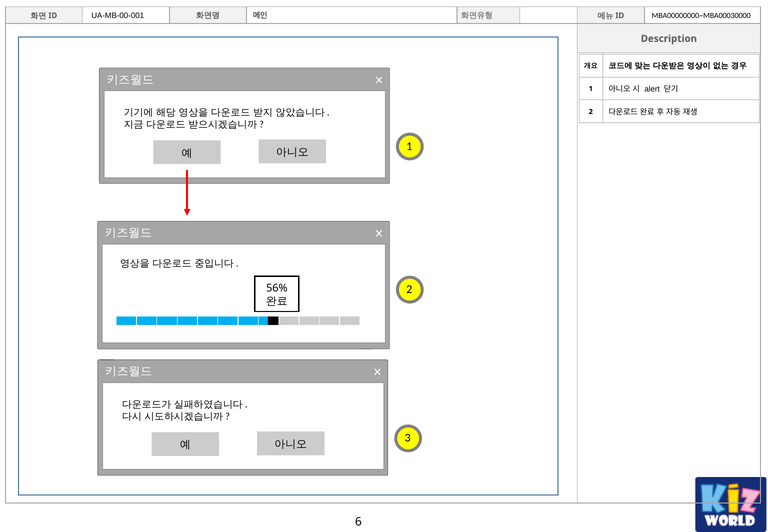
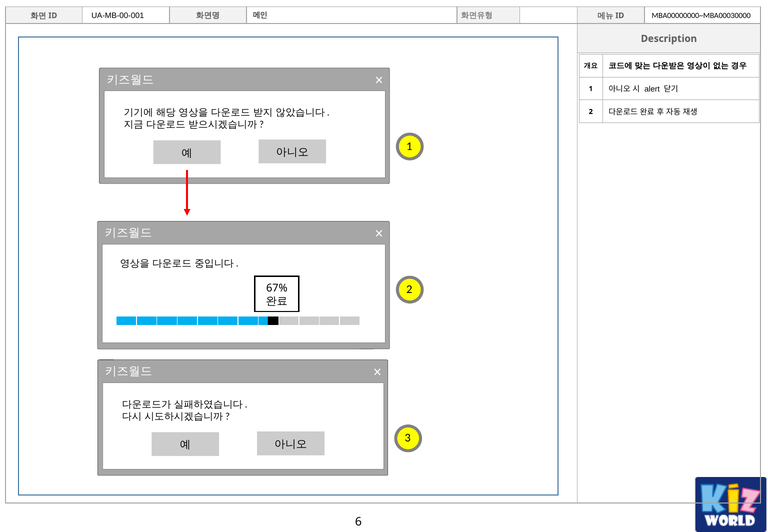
56%: 56% -> 67% (277, 288)
